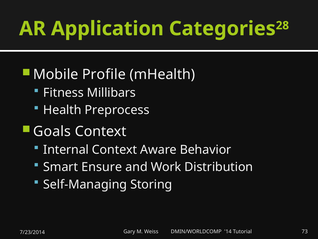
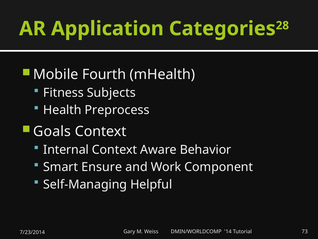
Profile: Profile -> Fourth (104, 74)
Millibars: Millibars -> Subjects (111, 93)
Distribution: Distribution -> Component (219, 167)
Storing: Storing -> Helpful (151, 184)
